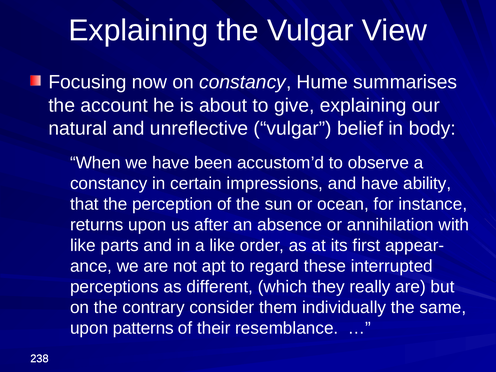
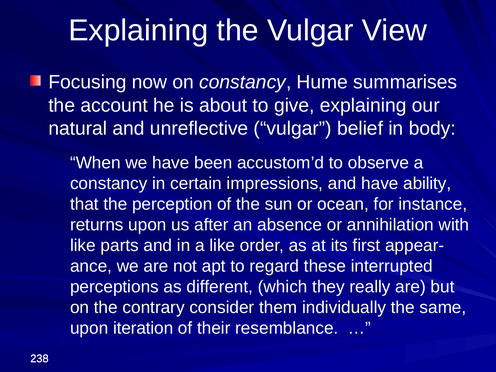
patterns: patterns -> iteration (143, 328)
